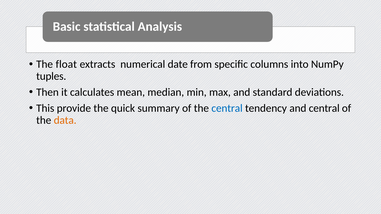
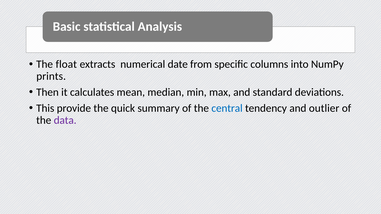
tuples: tuples -> prints (51, 76)
and central: central -> outlier (324, 108)
data colour: orange -> purple (65, 120)
